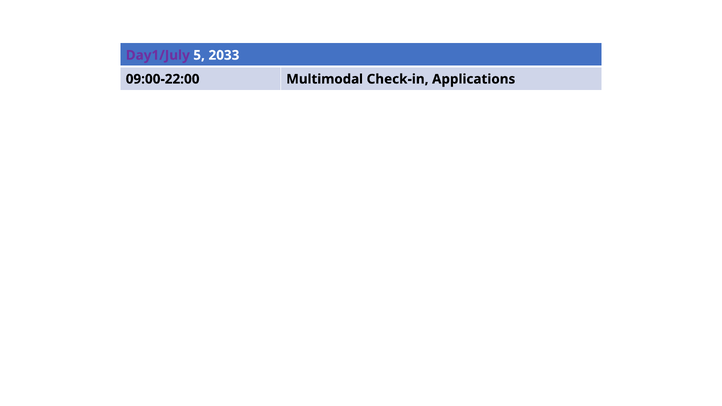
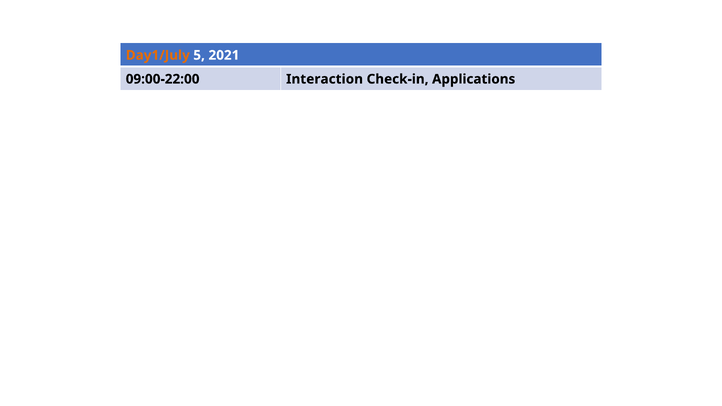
Day1/July colour: purple -> orange (158, 55)
2033: 2033 -> 2021 (224, 55)
Multimodal: Multimodal -> Interaction (325, 79)
